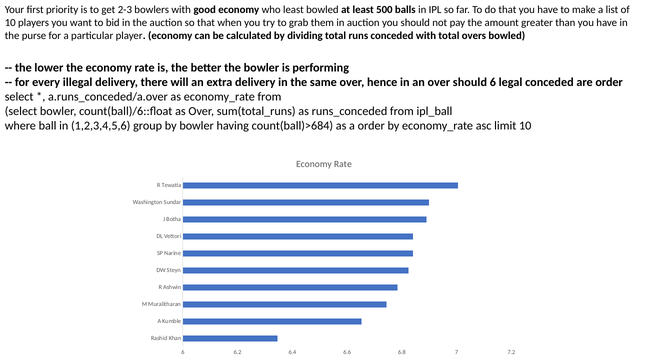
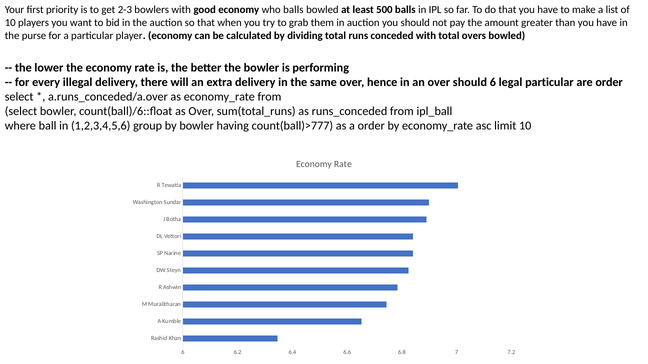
who least: least -> balls (293, 10)
legal conceded: conceded -> particular (549, 82)
count(ball)>684: count(ball)>684 -> count(ball)>777 (292, 126)
